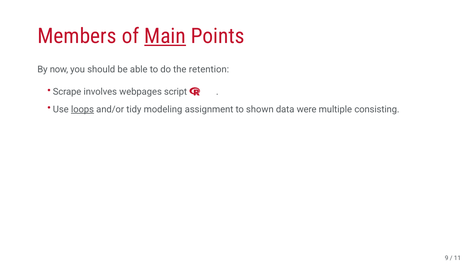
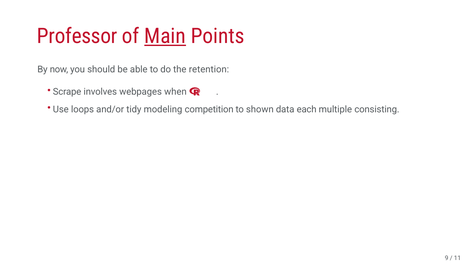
Members: Members -> Professor (77, 36)
script: script -> when (175, 92)
loops underline: present -> none (82, 109)
assignment: assignment -> competition (209, 109)
were: were -> each (307, 109)
